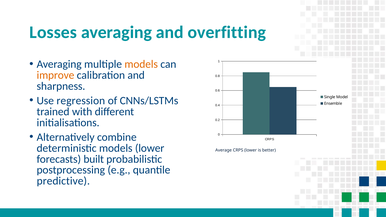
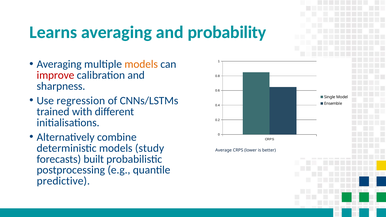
Losses: Losses -> Learns (53, 32)
overfitting: overfitting -> probability (227, 32)
improve colour: orange -> red (56, 75)
models lower: lower -> study (150, 148)
